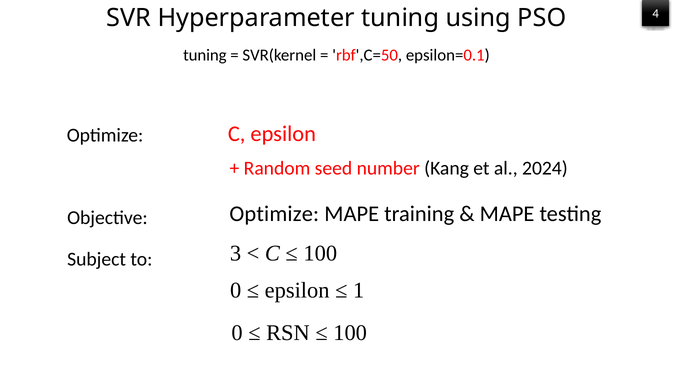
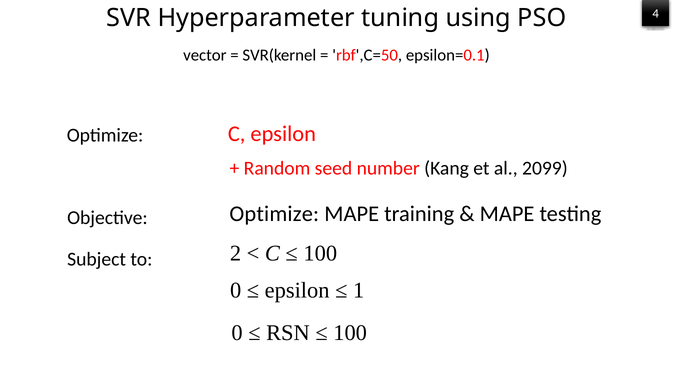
tuning: tuning -> vector (205, 56)
2024: 2024 -> 2099 (545, 168)
3: 3 -> 2 (235, 254)
